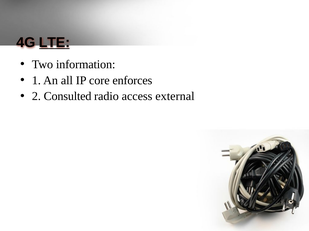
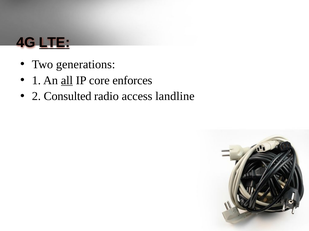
information: information -> generations (86, 65)
all underline: none -> present (67, 81)
external: external -> landline (175, 97)
